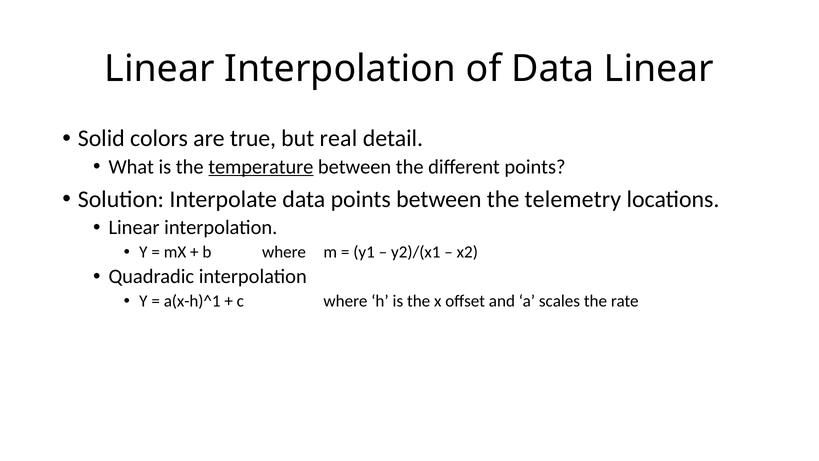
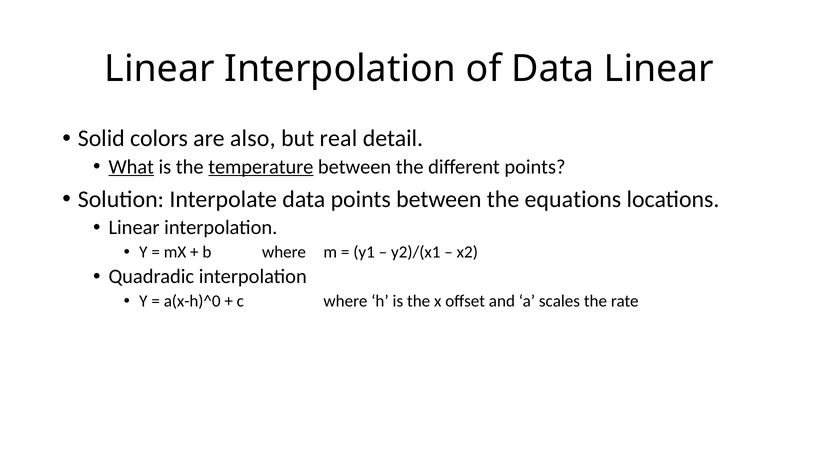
true: true -> also (253, 138)
What underline: none -> present (131, 167)
telemetry: telemetry -> equations (573, 199)
a(x-h)^1: a(x-h)^1 -> a(x-h)^0 (192, 301)
